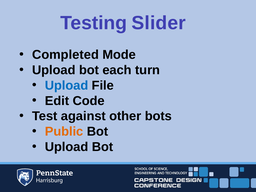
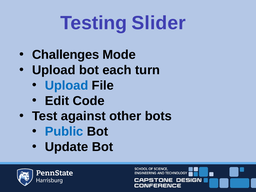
Completed: Completed -> Challenges (66, 55)
Public colour: orange -> blue (64, 132)
Upload: Upload -> Update (67, 147)
